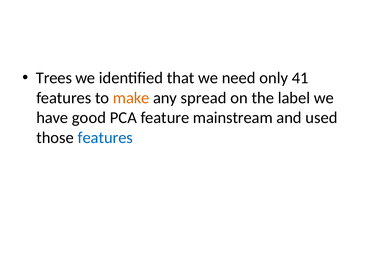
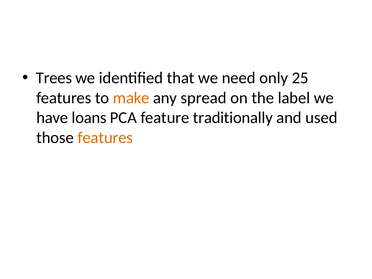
41: 41 -> 25 (300, 78)
good: good -> loans (89, 118)
mainstream: mainstream -> traditionally (233, 118)
features colour: blue -> orange (105, 138)
